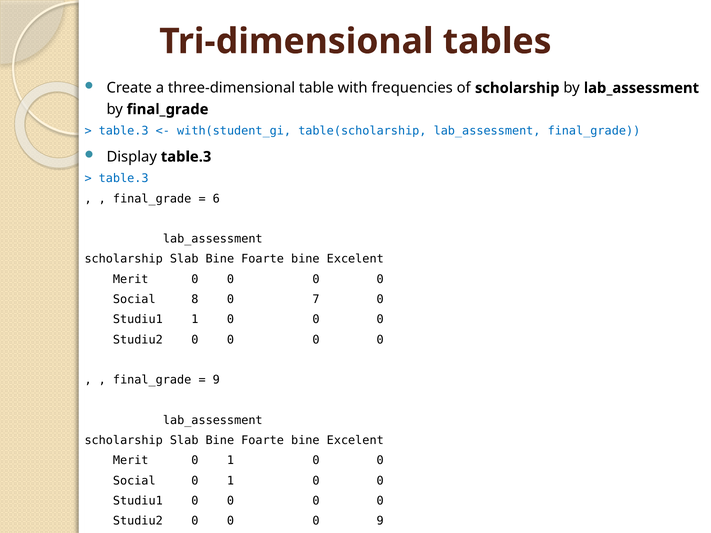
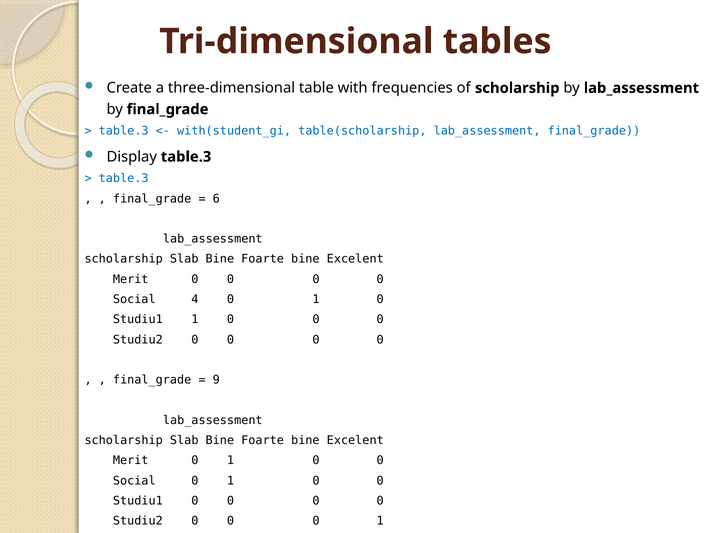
8: 8 -> 4 (195, 299)
7: 7 -> 1 (316, 299)
0 0 9: 9 -> 1 (380, 521)
